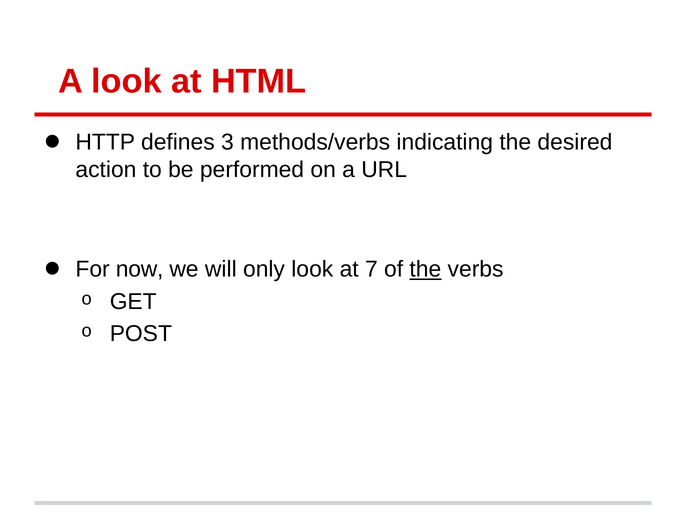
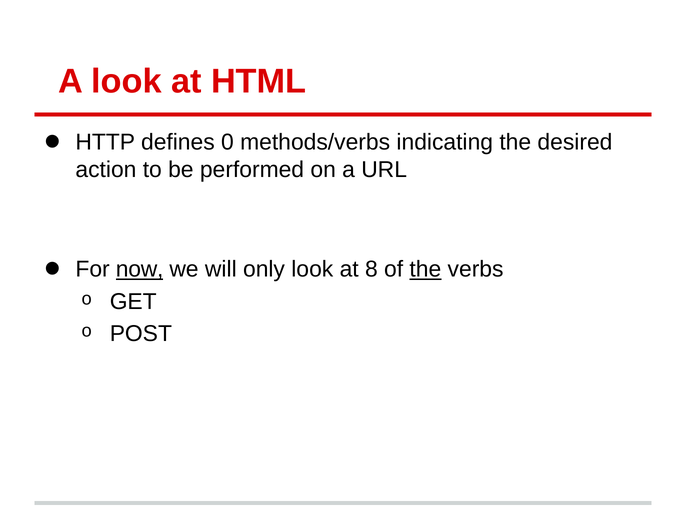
3: 3 -> 0 (227, 142)
now underline: none -> present (140, 269)
7: 7 -> 8 (371, 269)
